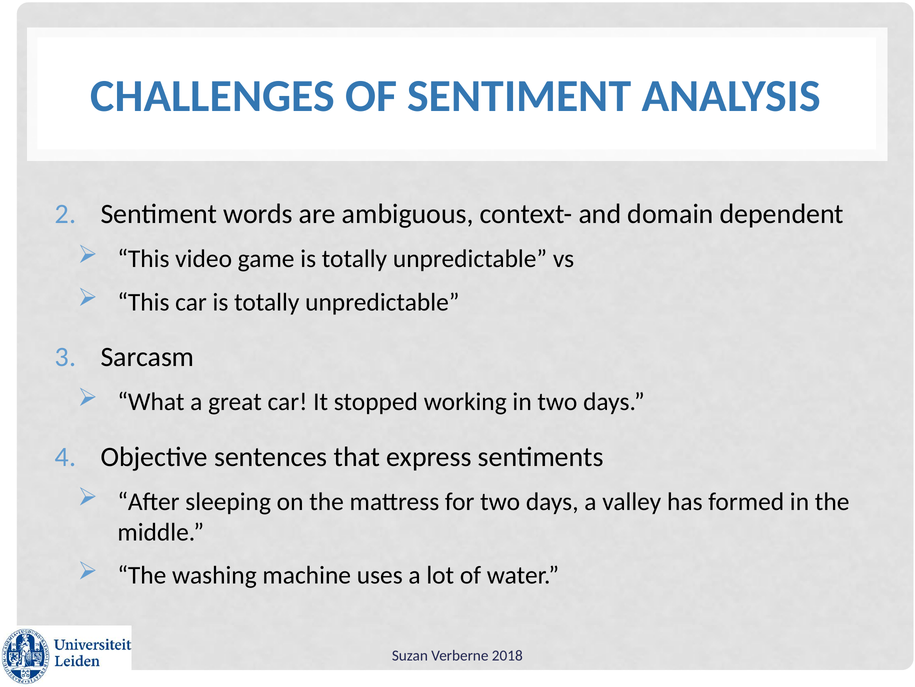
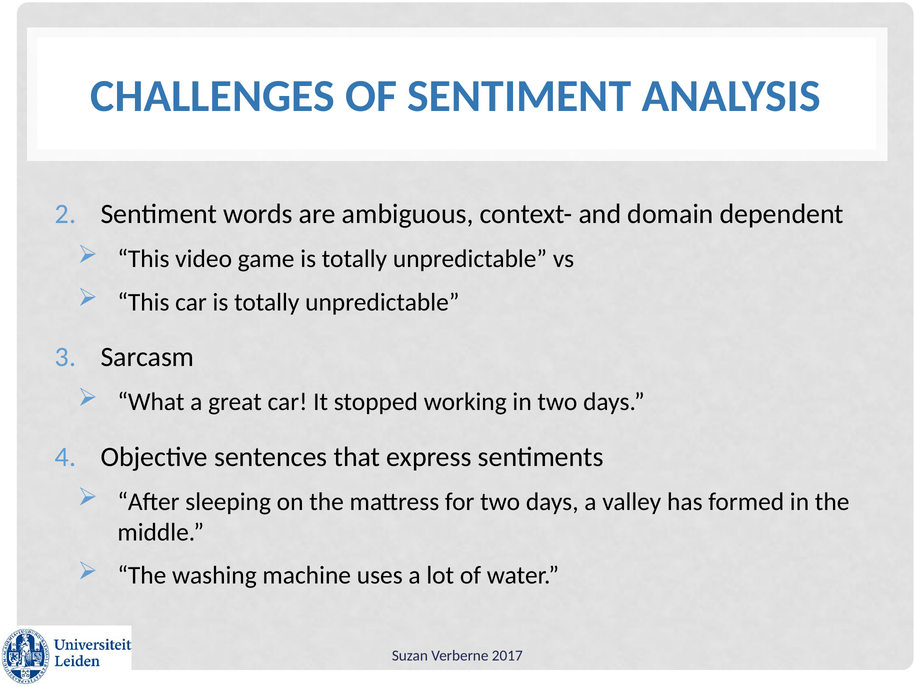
2018: 2018 -> 2017 (507, 655)
